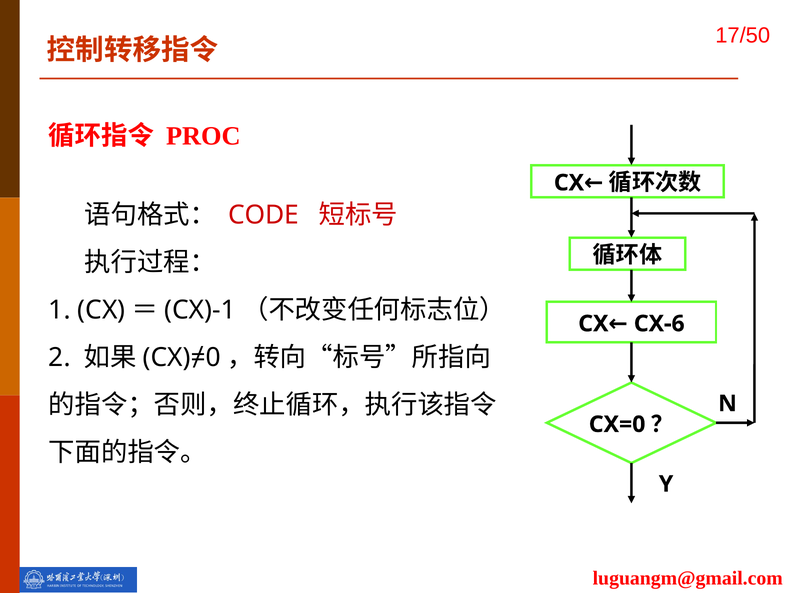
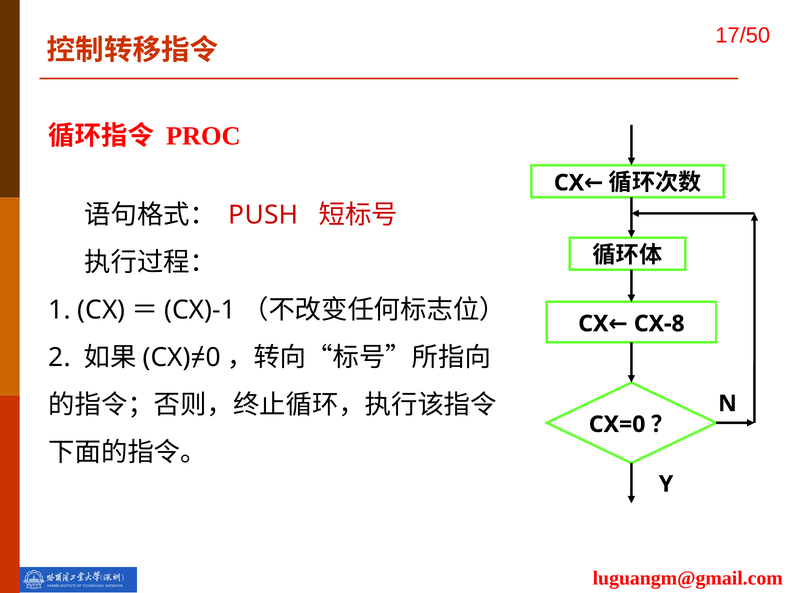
CODE: CODE -> PUSH (263, 215)
CX-6: CX-6 -> CX-8 (659, 324)
